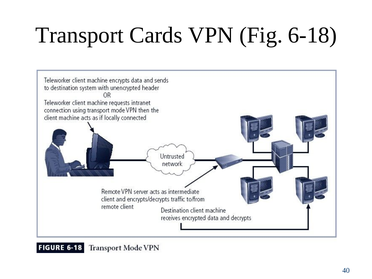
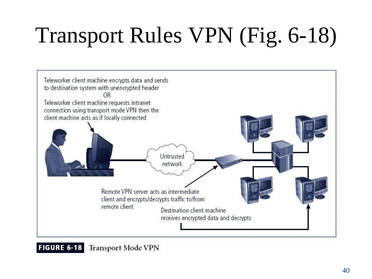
Cards: Cards -> Rules (156, 35)
